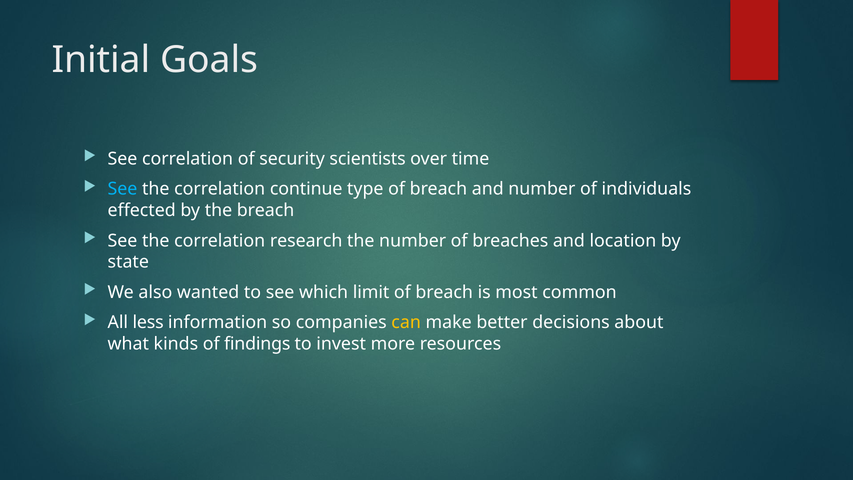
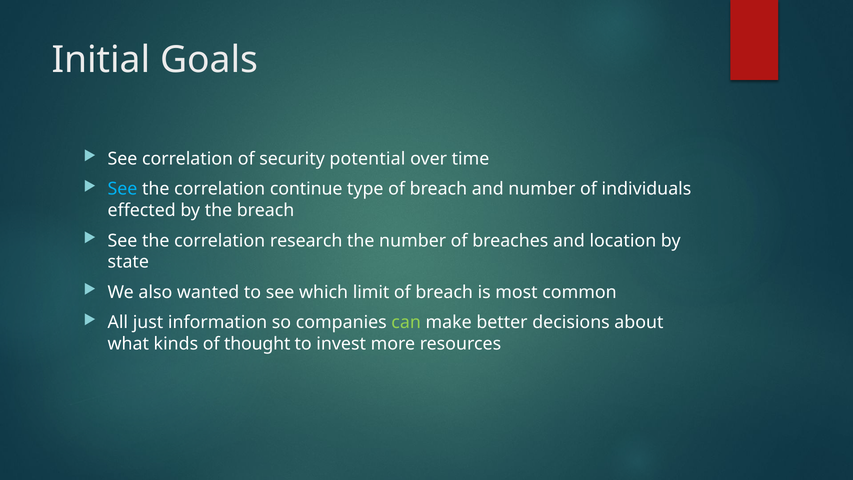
scientists: scientists -> potential (367, 159)
less: less -> just (148, 322)
can colour: yellow -> light green (406, 322)
findings: findings -> thought (257, 344)
